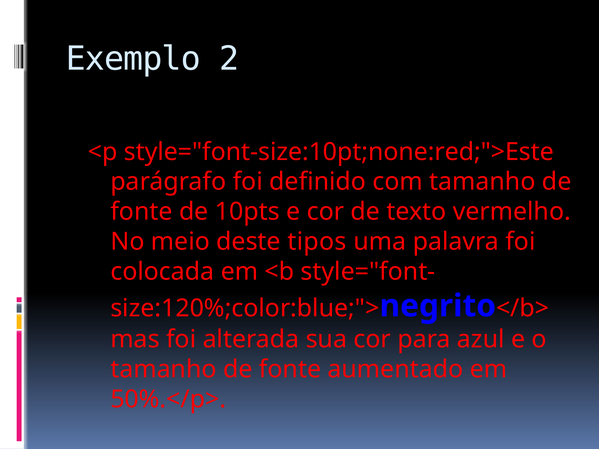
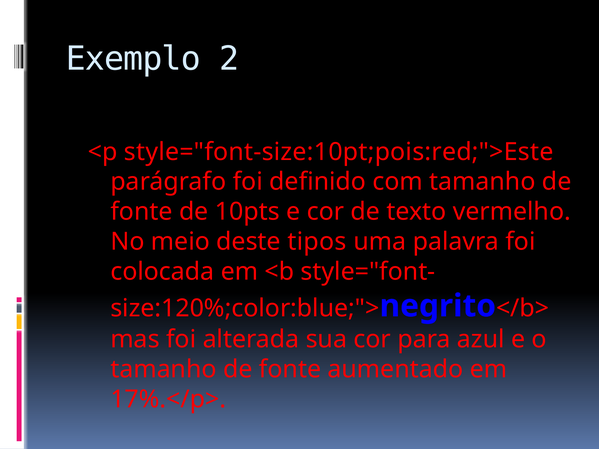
style="font-size:10pt;none:red;">Este: style="font-size:10pt;none:red;">Este -> style="font-size:10pt;pois:red;">Este (339, 152)
50%.</p>: 50%.</p> -> 17%.</p> (168, 399)
